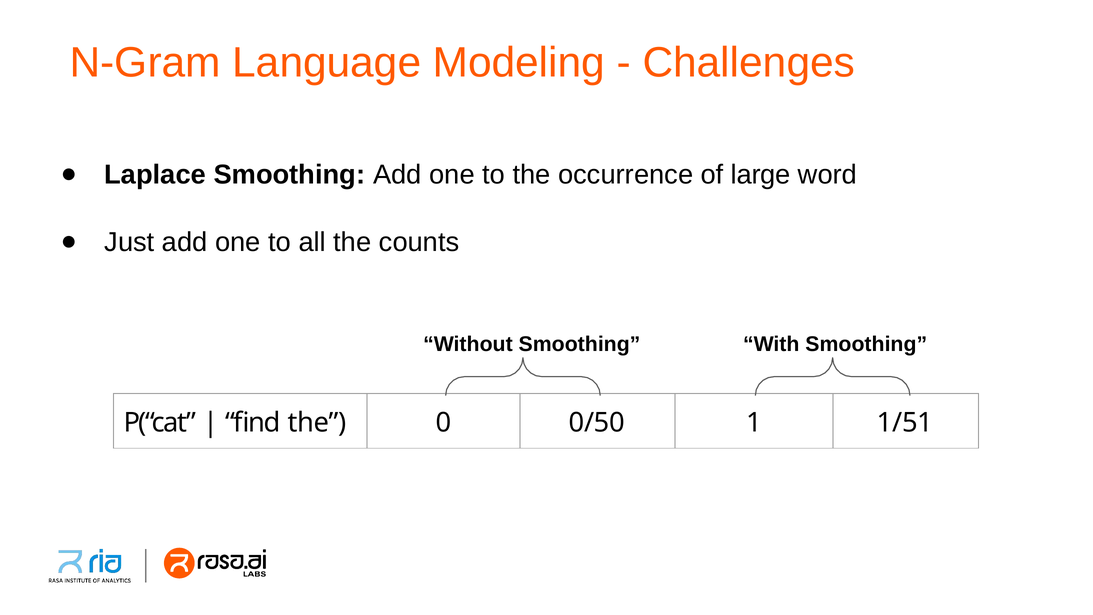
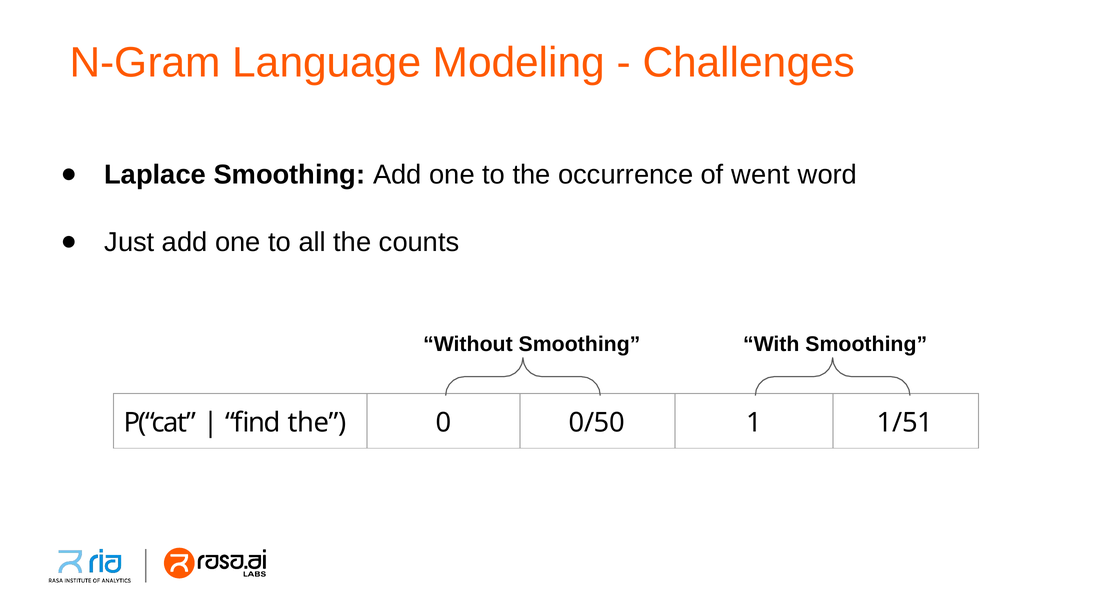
large: large -> went (760, 175)
